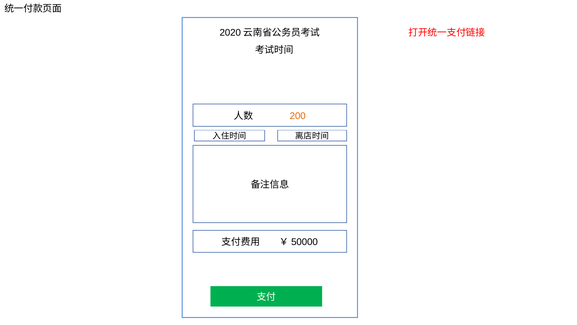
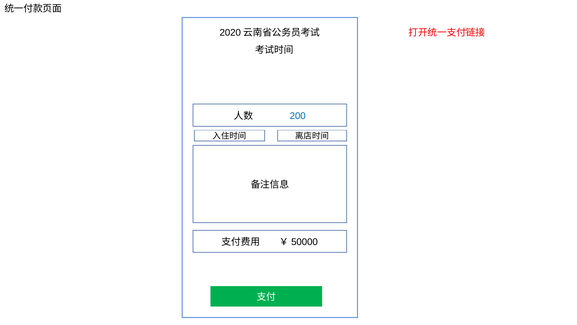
200 colour: orange -> blue (298, 116)
